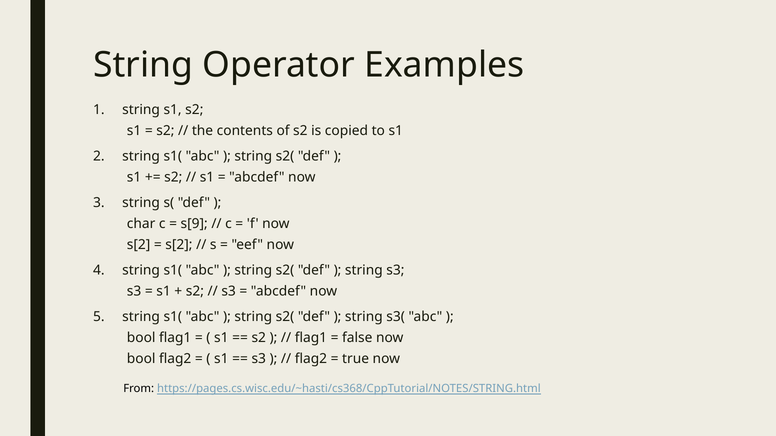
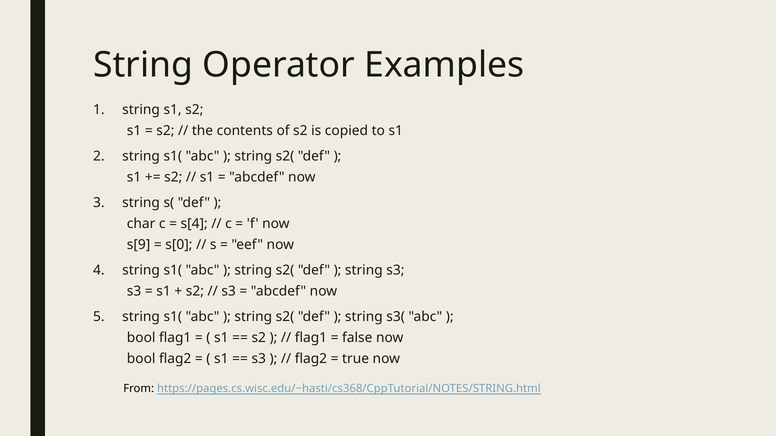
s[9: s[9 -> s[4 (194, 224)
s[2: s[2 -> s[9 (139, 245)
s[2: s[2 -> s[0 (179, 245)
